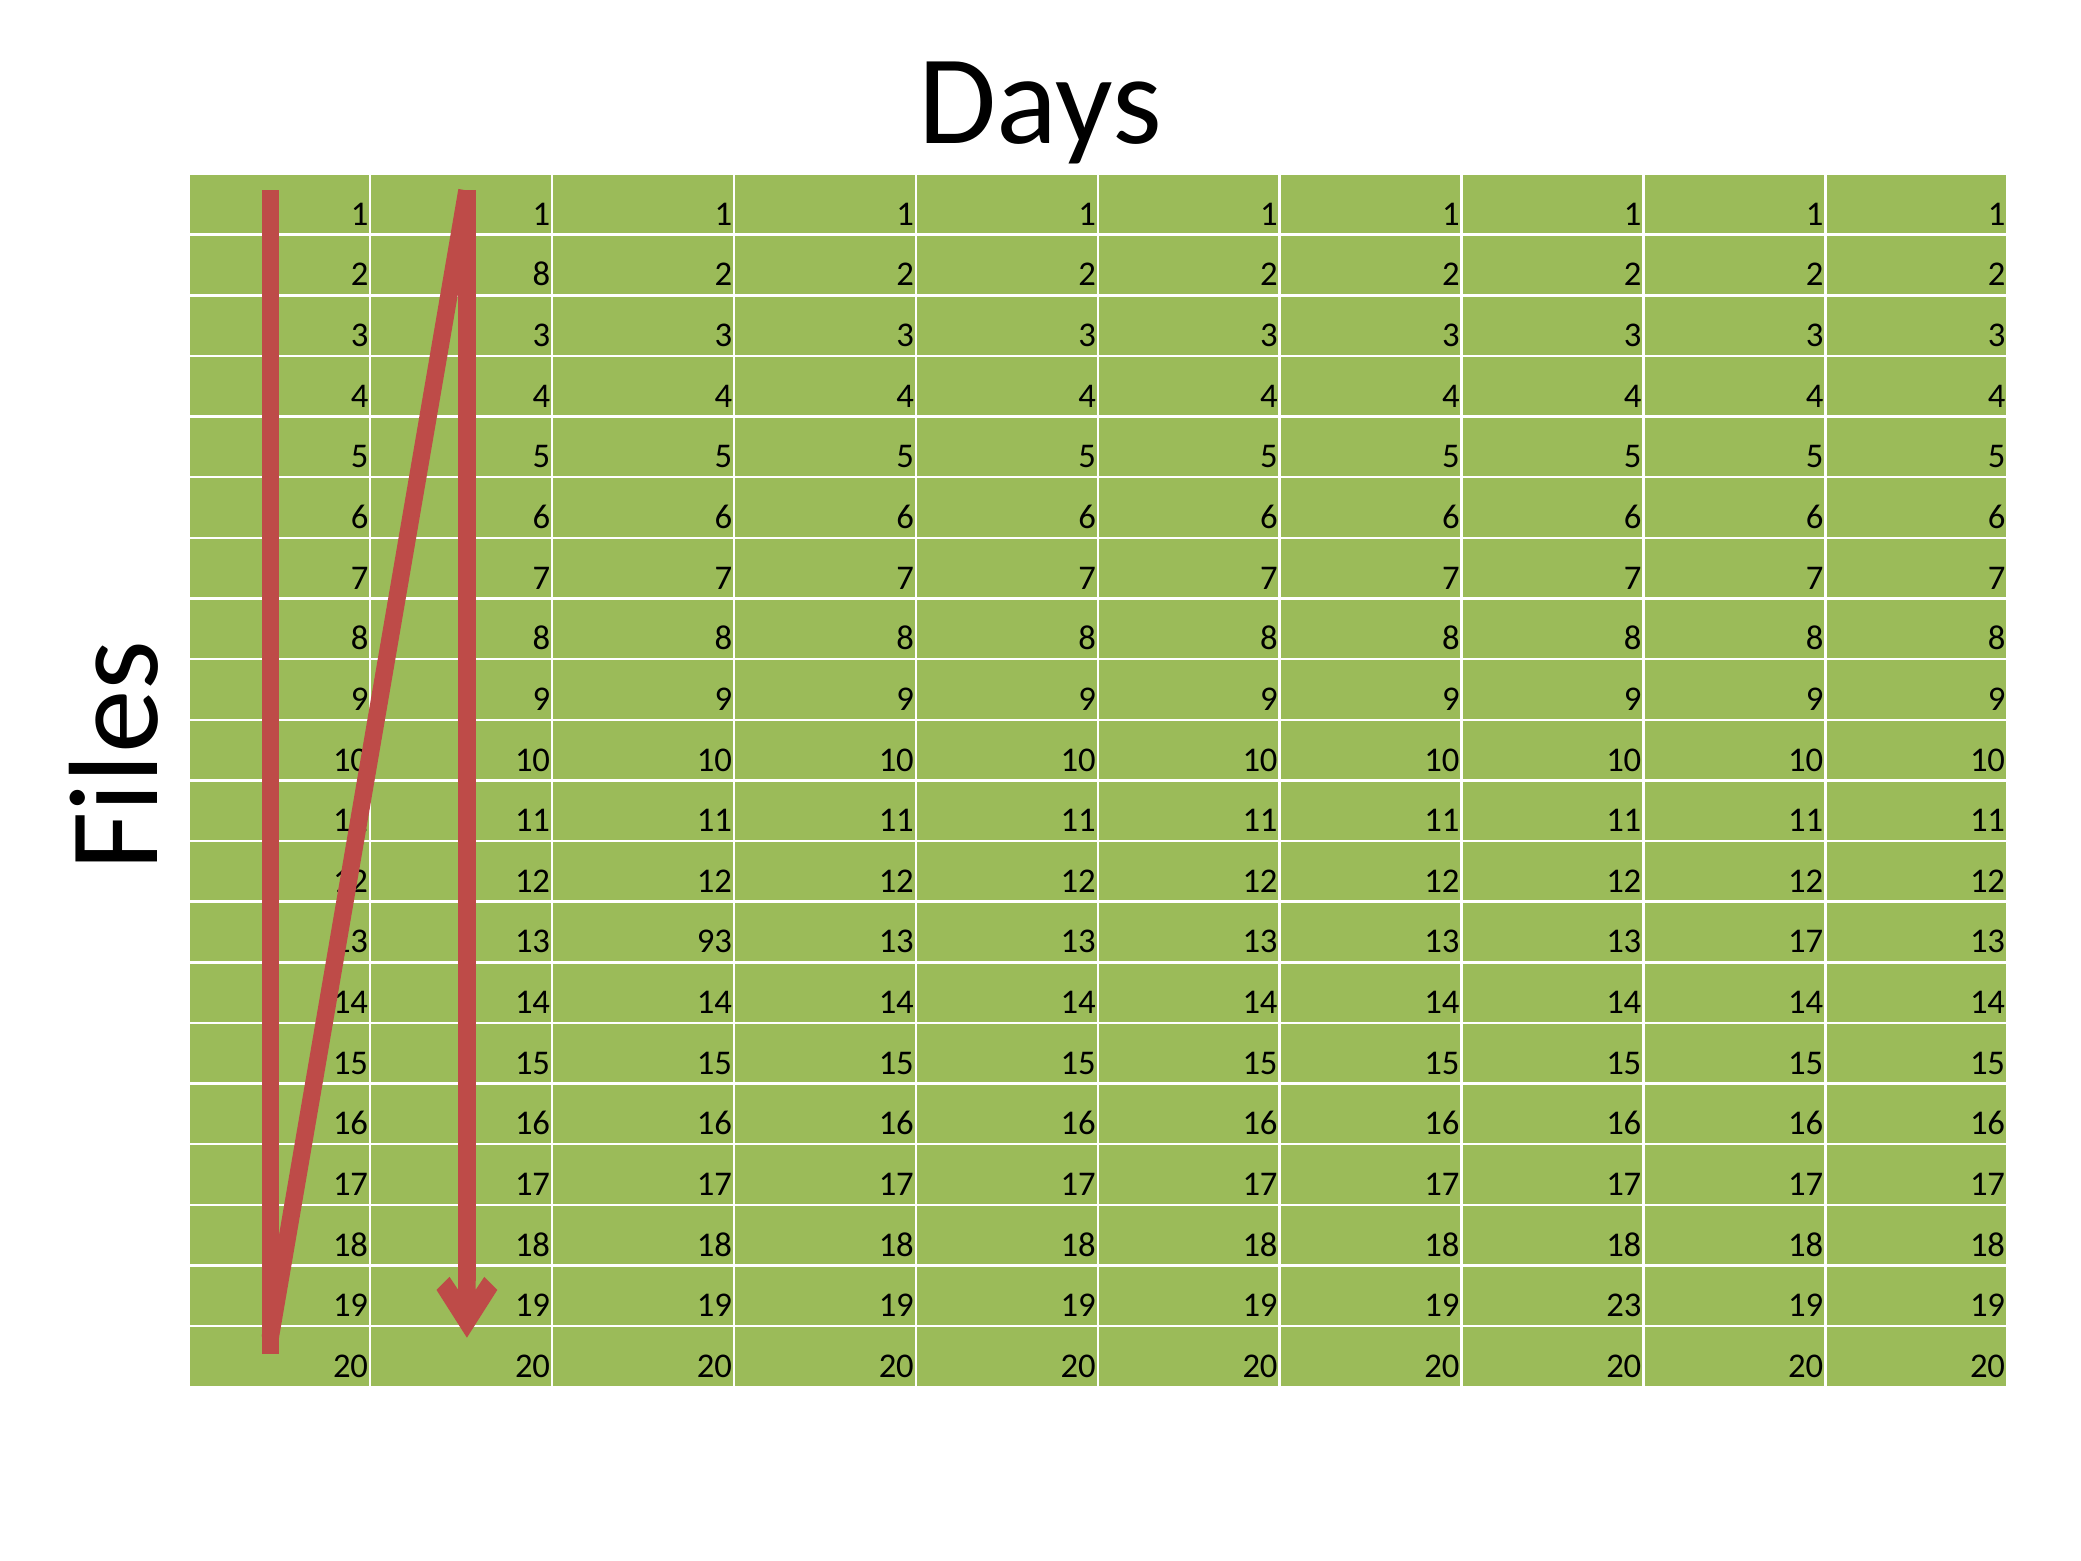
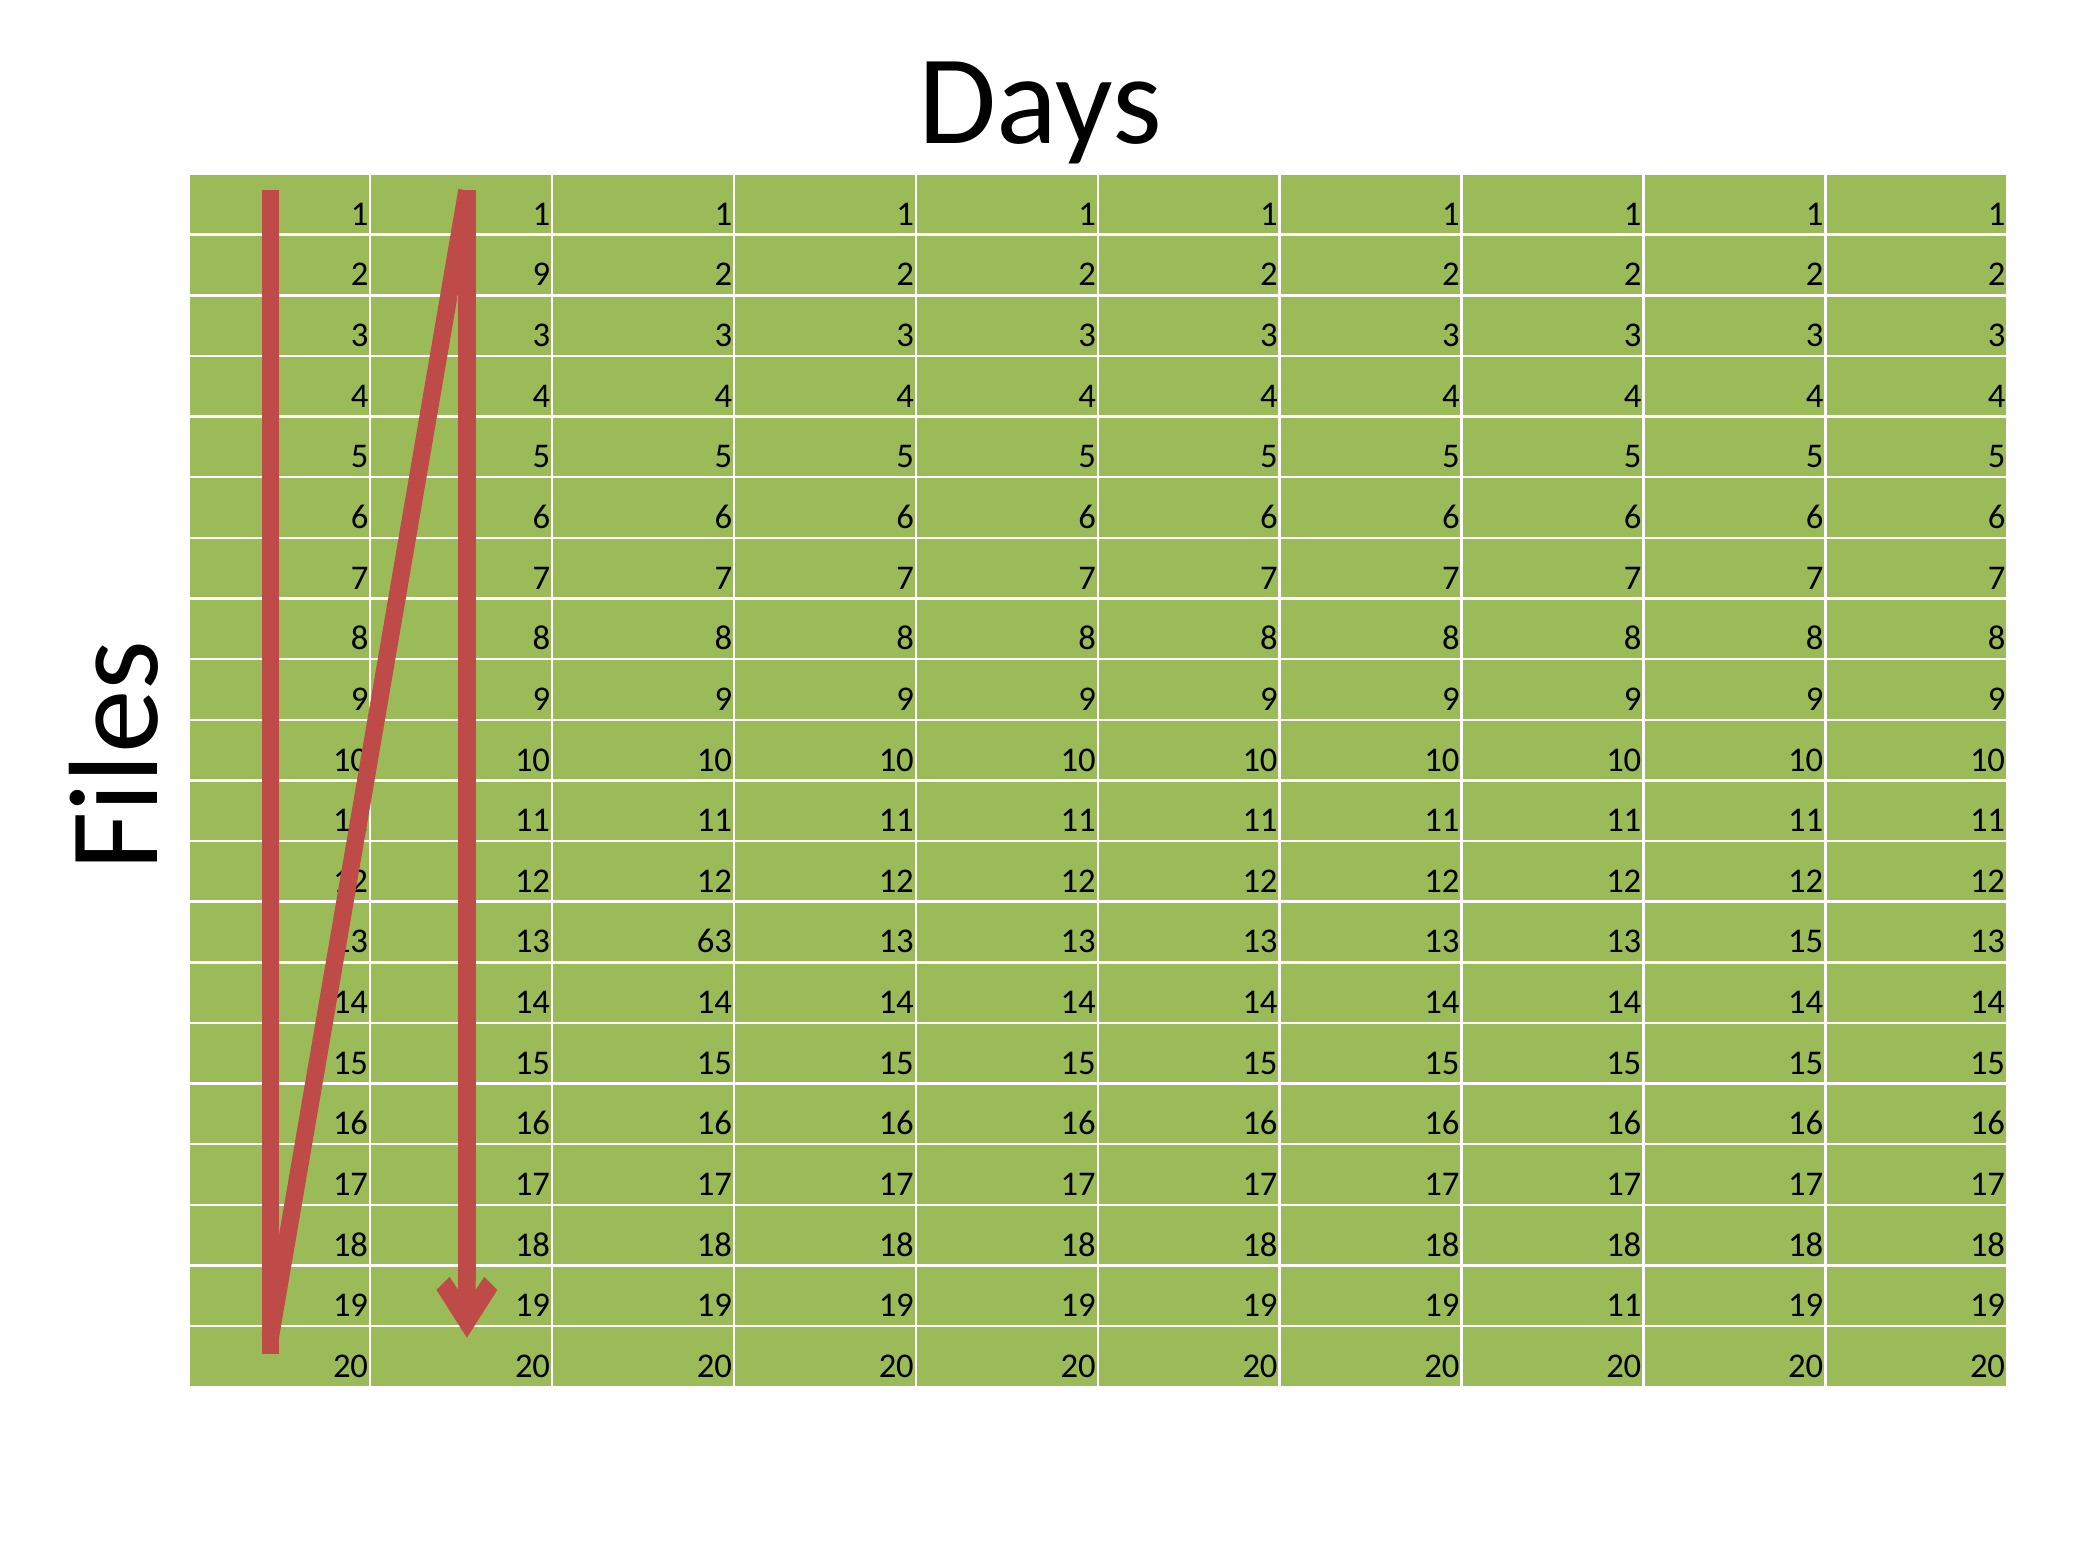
8: 8 -> 9 (541, 274)
93: 93 -> 63 (714, 941)
13 17: 17 -> 15 (1806, 941)
19 23: 23 -> 11 (1624, 1305)
